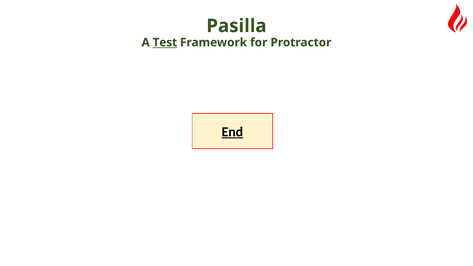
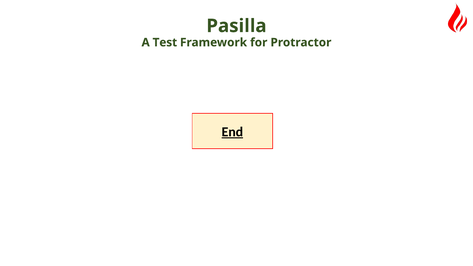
Test underline: present -> none (165, 42)
